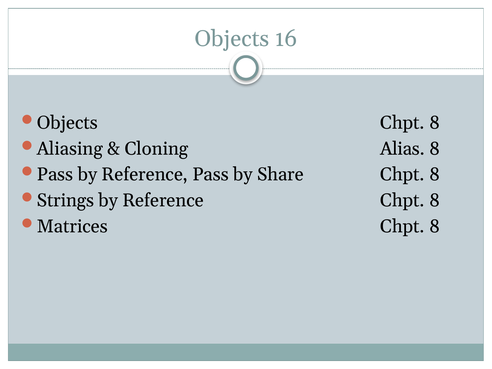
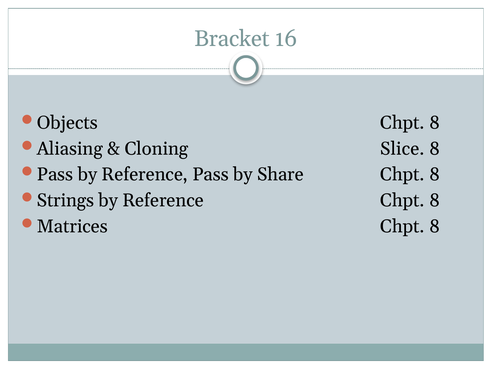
Objects: Objects -> Bracket (232, 39)
Alias: Alias -> Slice (402, 149)
